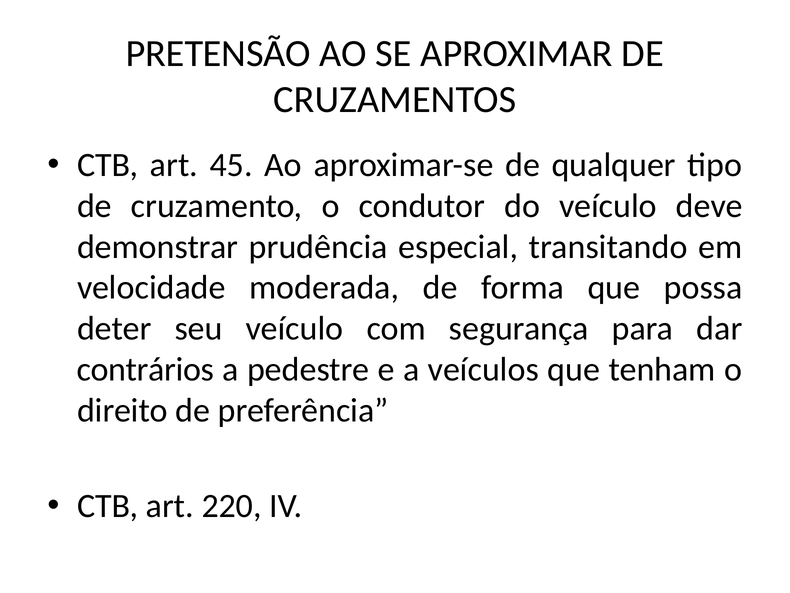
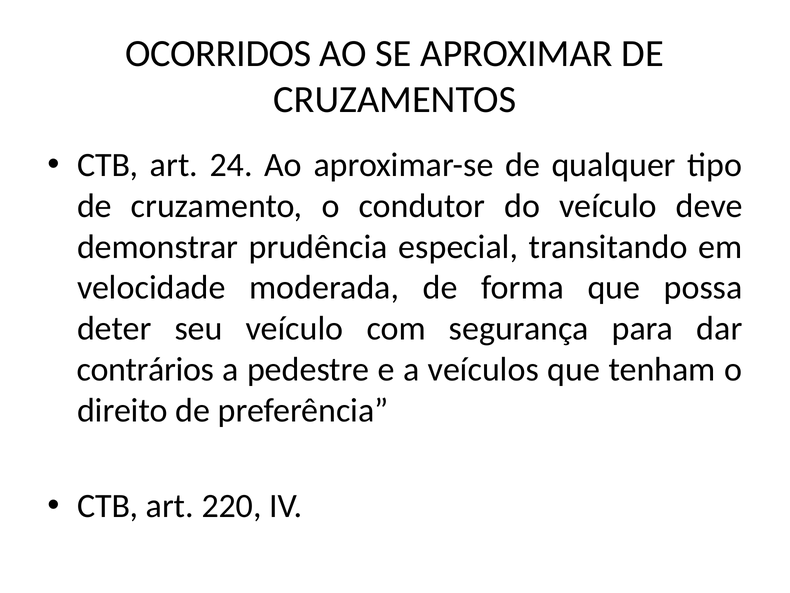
PRETENSÃO: PRETENSÃO -> OCORRIDOS (218, 53)
45: 45 -> 24 (231, 165)
